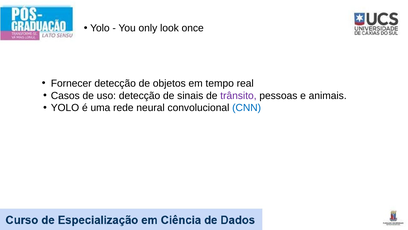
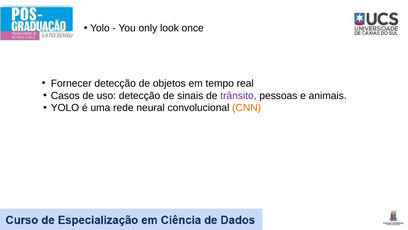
CNN colour: blue -> orange (247, 108)
